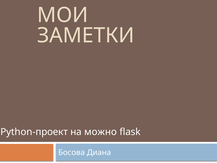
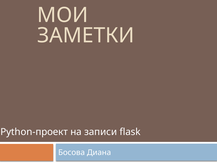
можно: можно -> записи (101, 132)
